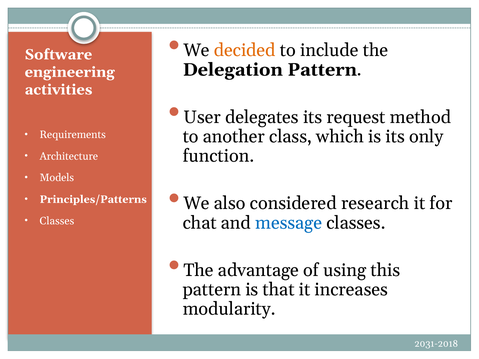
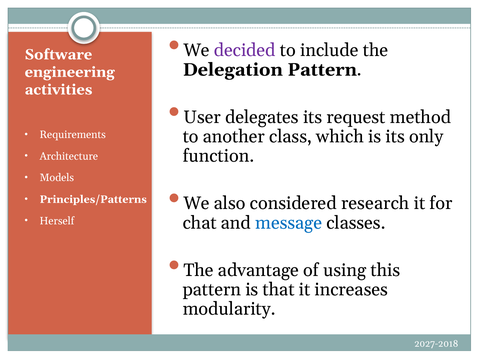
decided colour: orange -> purple (245, 50)
Classes: Classes -> Herself (57, 221)
2031-2018: 2031-2018 -> 2027-2018 (436, 344)
